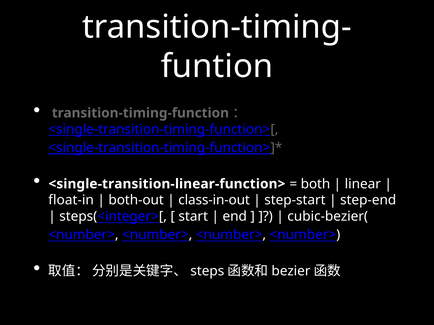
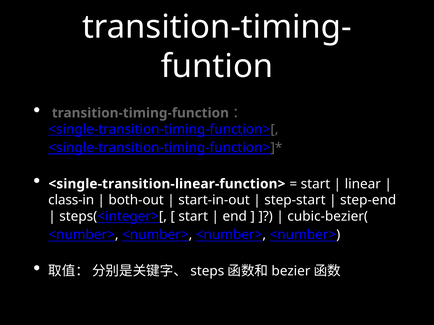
both: both -> start (315, 184)
float-in: float-in -> class-in (71, 200)
class-in-out: class-in-out -> start-in-out (214, 200)
